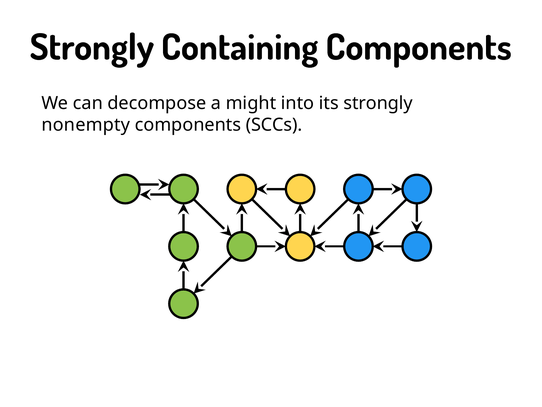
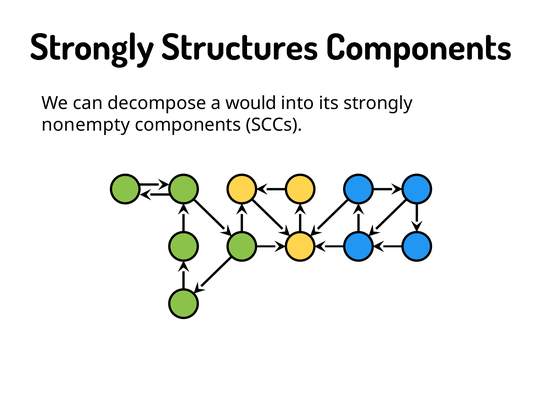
Containing: Containing -> Structures (240, 48)
might: might -> would (251, 103)
